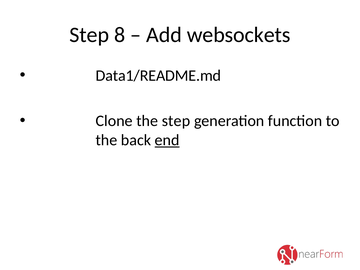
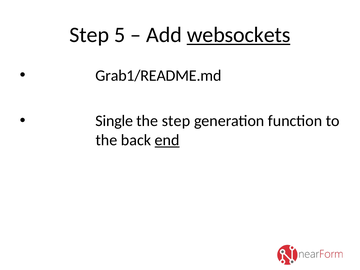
8: 8 -> 5 (120, 35)
websockets underline: none -> present (239, 35)
Data1/README.md: Data1/README.md -> Grab1/README.md (158, 76)
Clone: Clone -> Single (114, 121)
